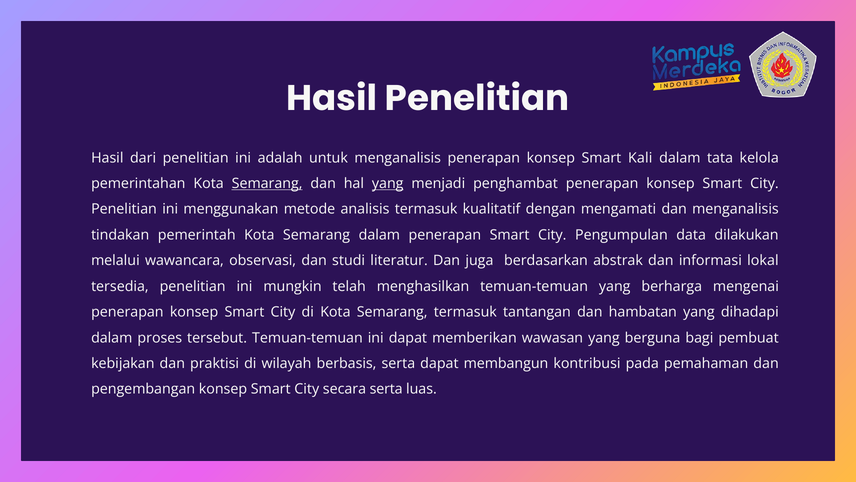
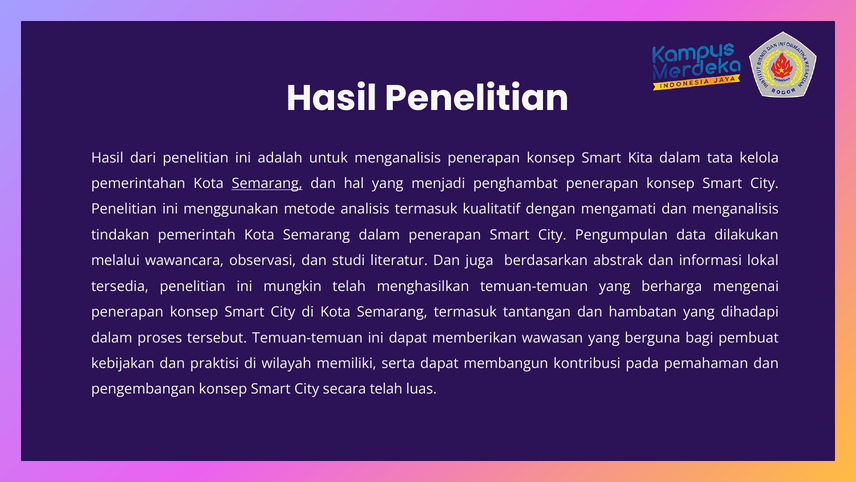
Kali: Kali -> Kita (640, 158)
yang underline: present -> none (388, 183)
berbasis: berbasis -> memiliki (346, 363)
secara serta: serta -> telah (386, 389)
